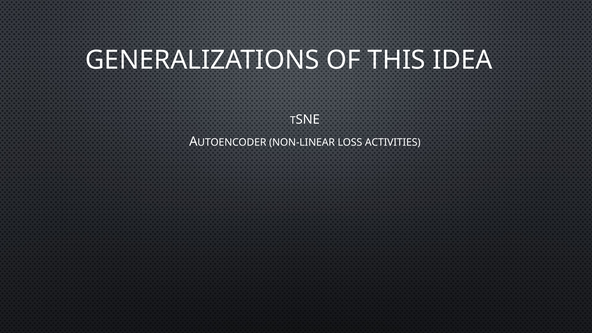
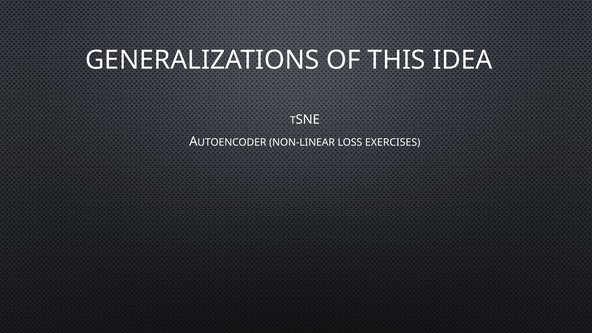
ACTIVITIES: ACTIVITIES -> EXERCISES (393, 142)
